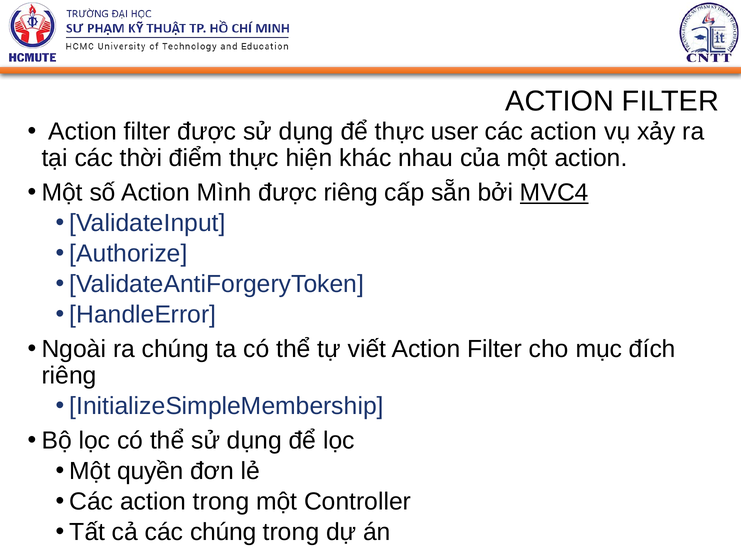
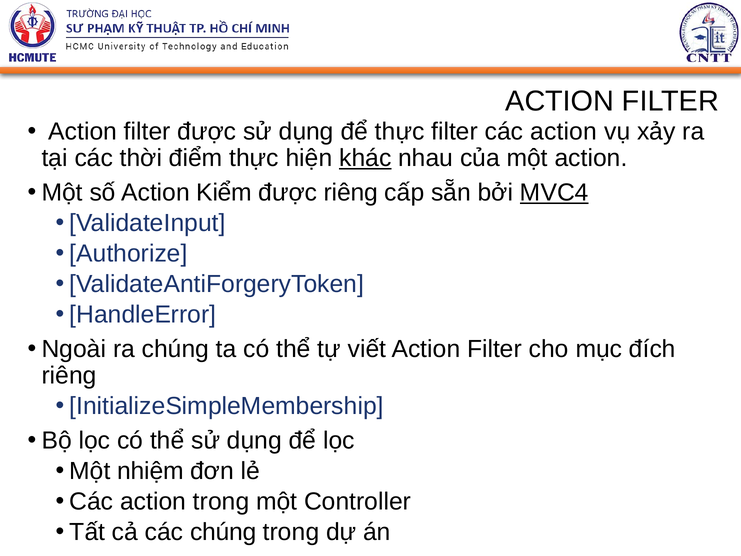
thực user: user -> filter (455, 131)
khác underline: none -> present (365, 158)
Mình: Mình -> Kiểm (224, 192)
quyền: quyền -> nhiệm (150, 471)
